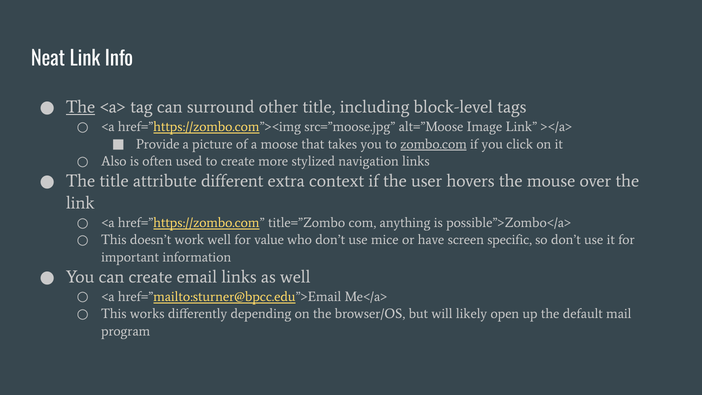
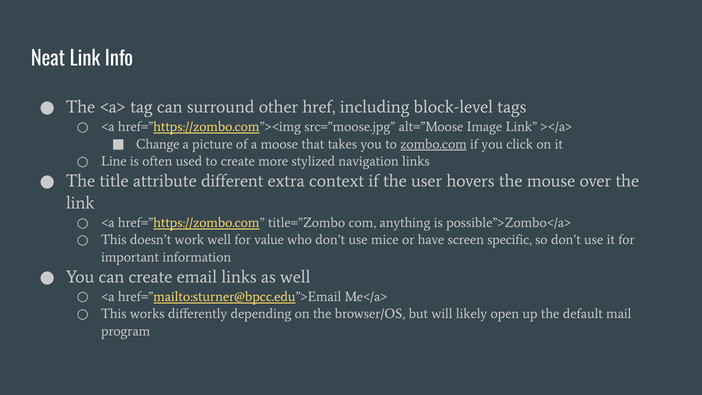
The underline: present -> none (81, 107)
other title: title -> href (319, 107)
Provide: Provide -> Change (158, 144)
Also: Also -> Line (114, 161)
